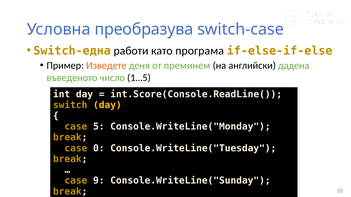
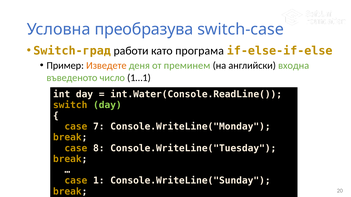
Switch-една: Switch-една -> Switch-град (72, 51)
дадена: дадена -> входна (294, 66)
1…5: 1…5 -> 1…1 (139, 78)
int.Score(Console.ReadLine(: int.Score(Console.ReadLine( -> int.Water(Console.ReadLine( (196, 94)
day colour: yellow -> light green (107, 105)
5: 5 -> 7 (99, 127)
0: 0 -> 8 (99, 149)
9: 9 -> 1 (99, 181)
